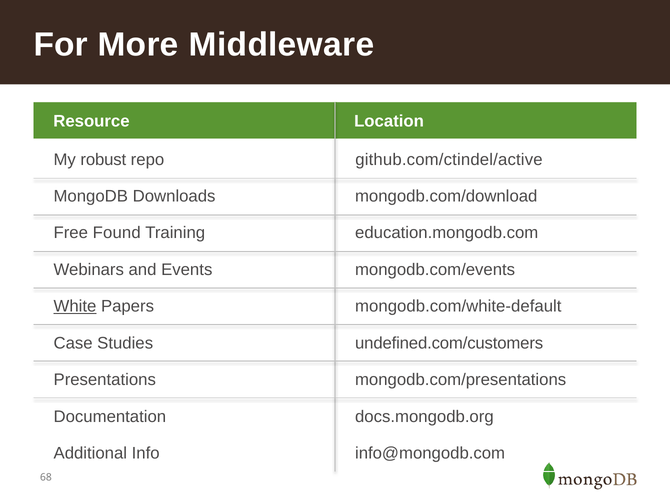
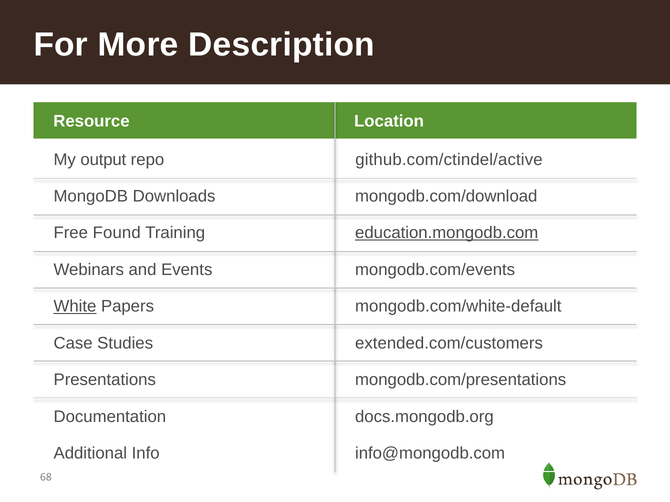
Middleware: Middleware -> Description (282, 45)
robust: robust -> output (103, 160)
education.mongodb.com underline: none -> present (447, 233)
undefined.com/customers: undefined.com/customers -> extended.com/customers (449, 344)
